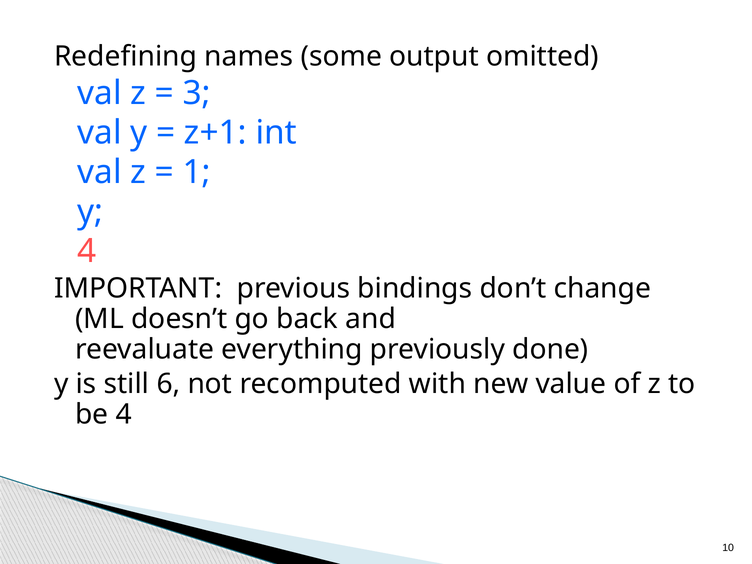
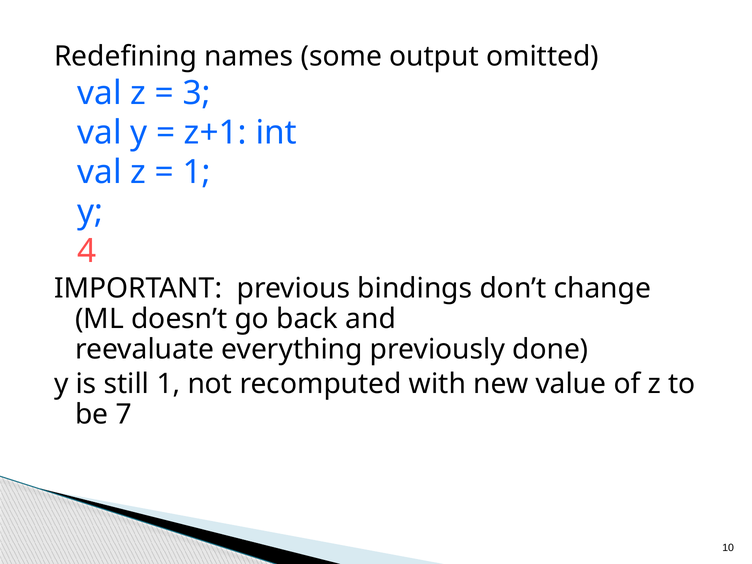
still 6: 6 -> 1 (168, 384)
be 4: 4 -> 7 (124, 415)
